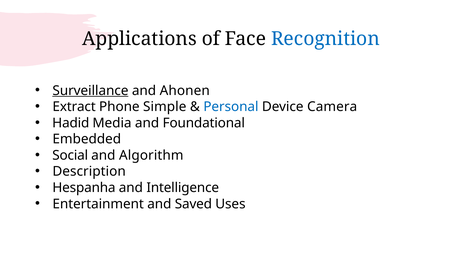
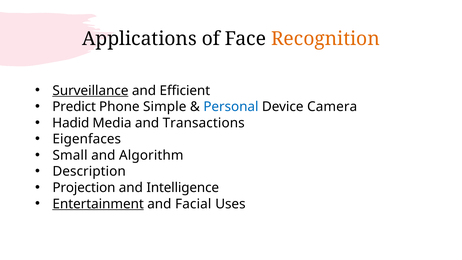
Recognition colour: blue -> orange (325, 39)
Ahonen: Ahonen -> Efficient (185, 91)
Extract: Extract -> Predict (74, 107)
Foundational: Foundational -> Transactions (204, 123)
Embedded: Embedded -> Eigenfaces (87, 139)
Social: Social -> Small (70, 155)
Hespanha: Hespanha -> Projection (84, 188)
Entertainment underline: none -> present (98, 204)
Saved: Saved -> Facial (193, 204)
